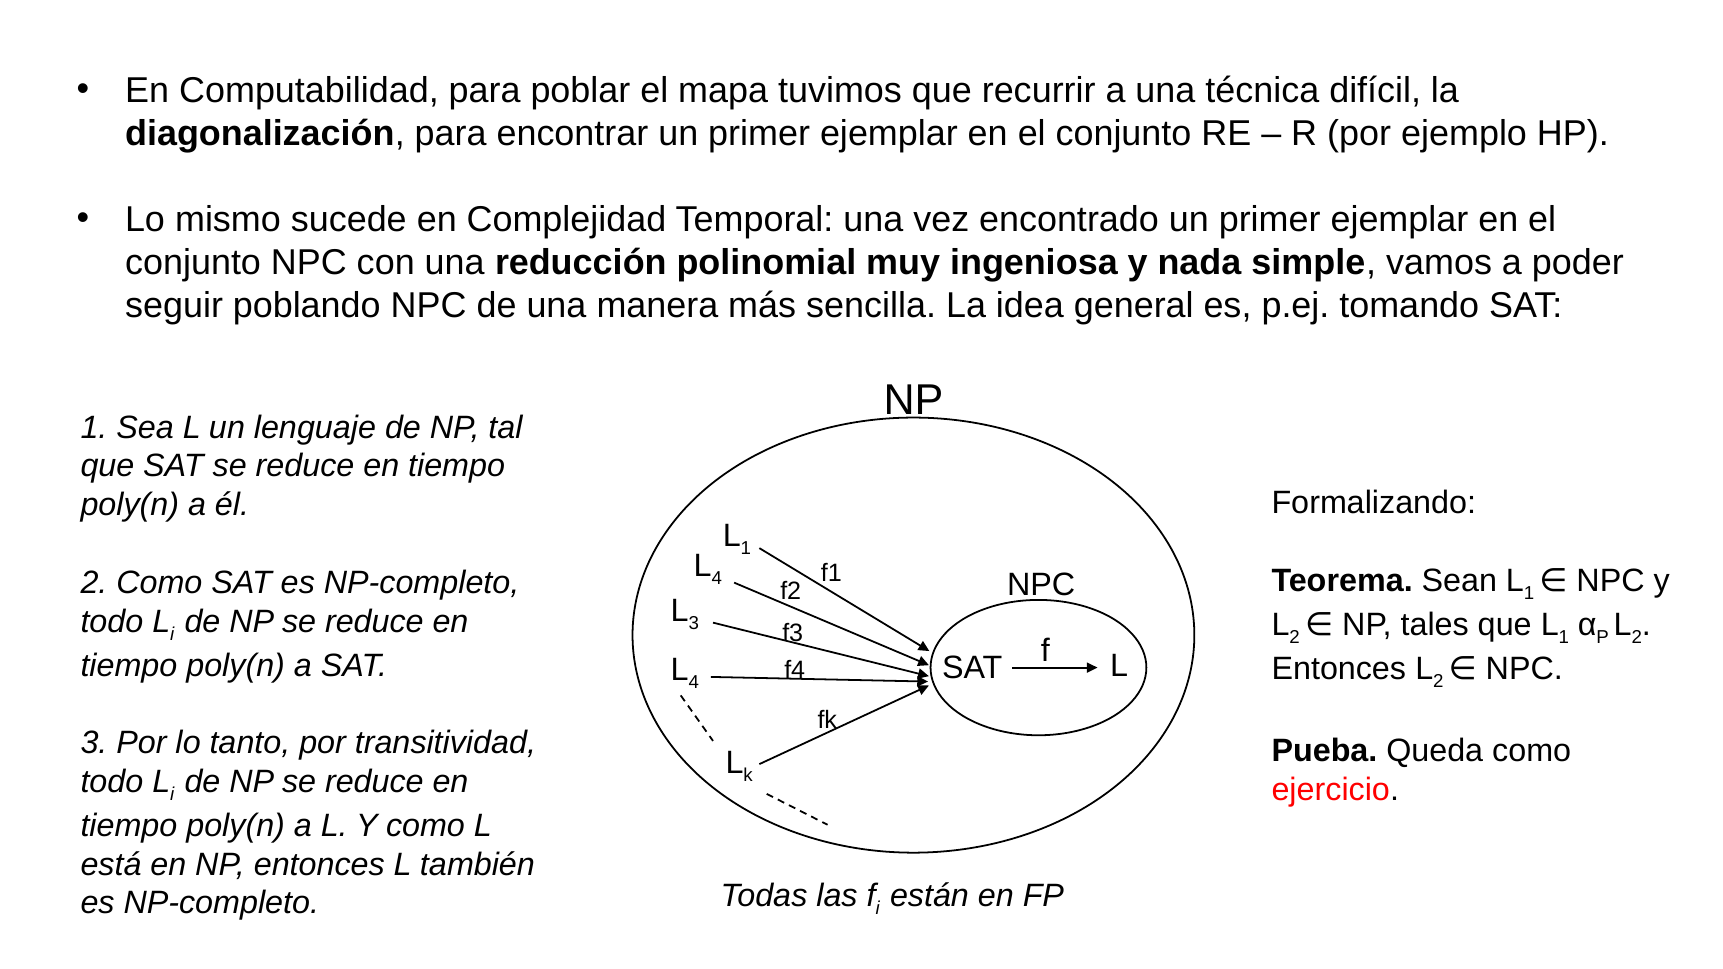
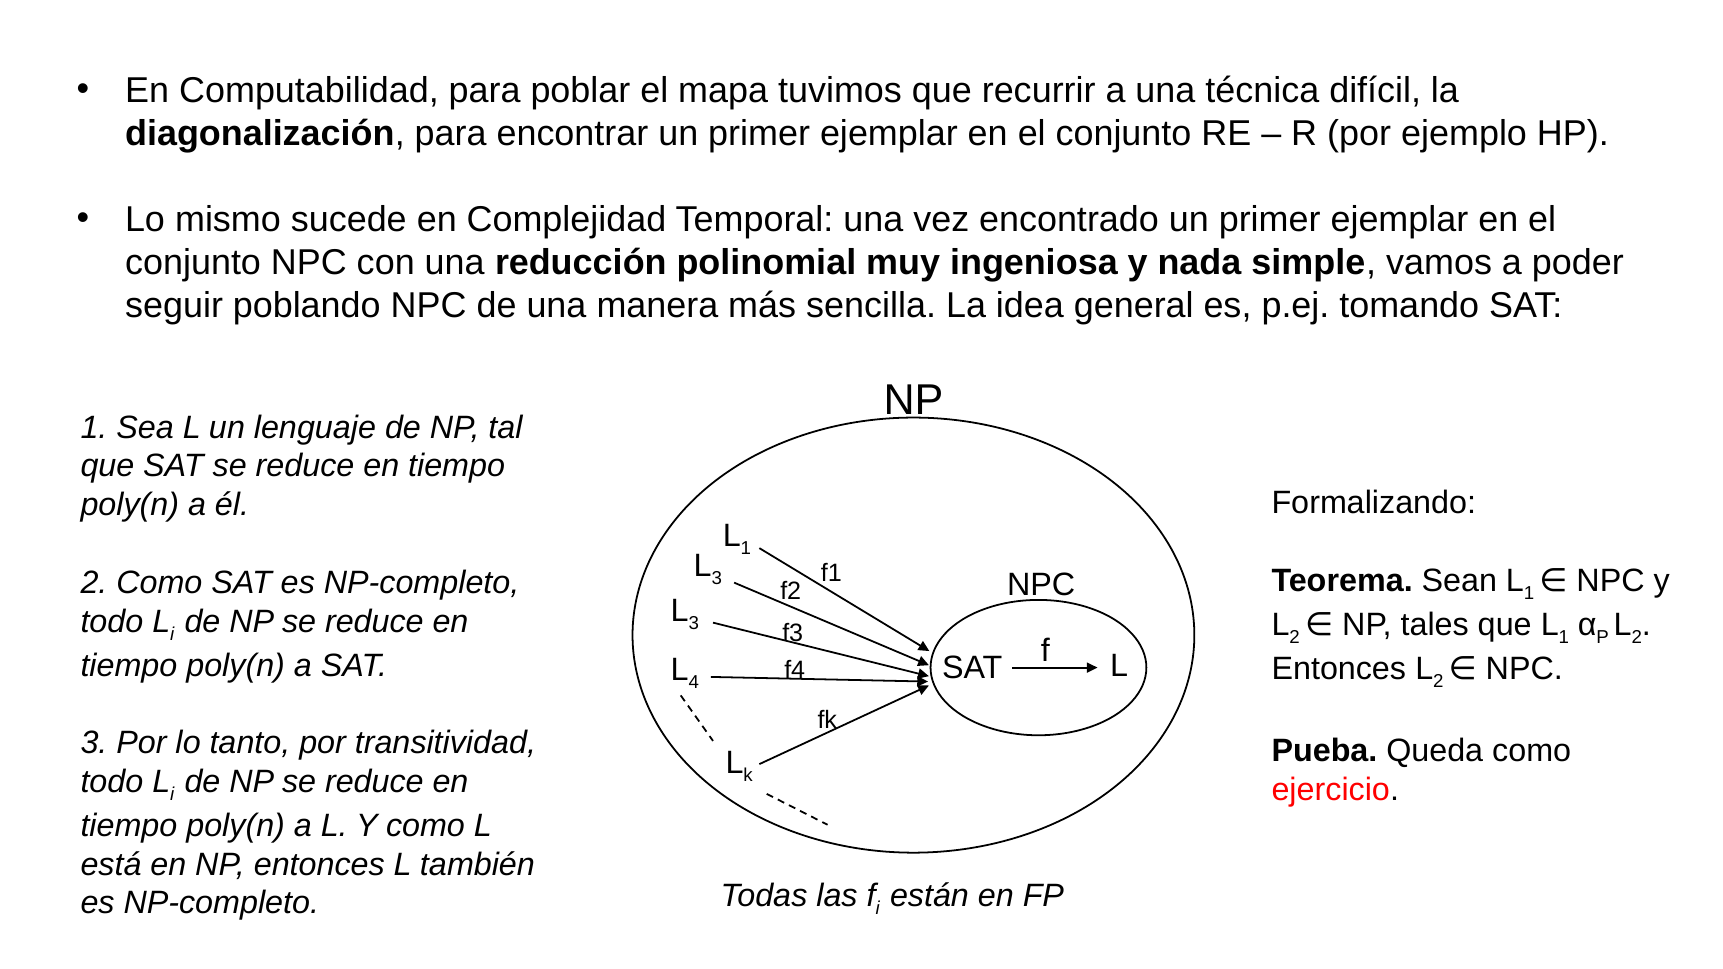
4: 4 -> 3 (717, 578)
